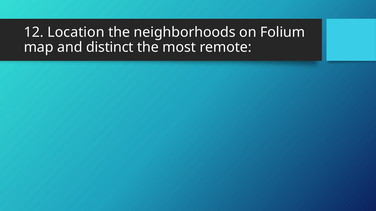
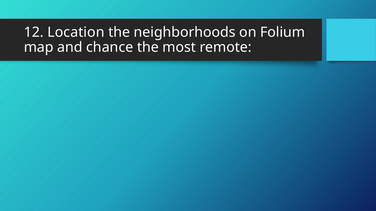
distinct: distinct -> chance (110, 47)
